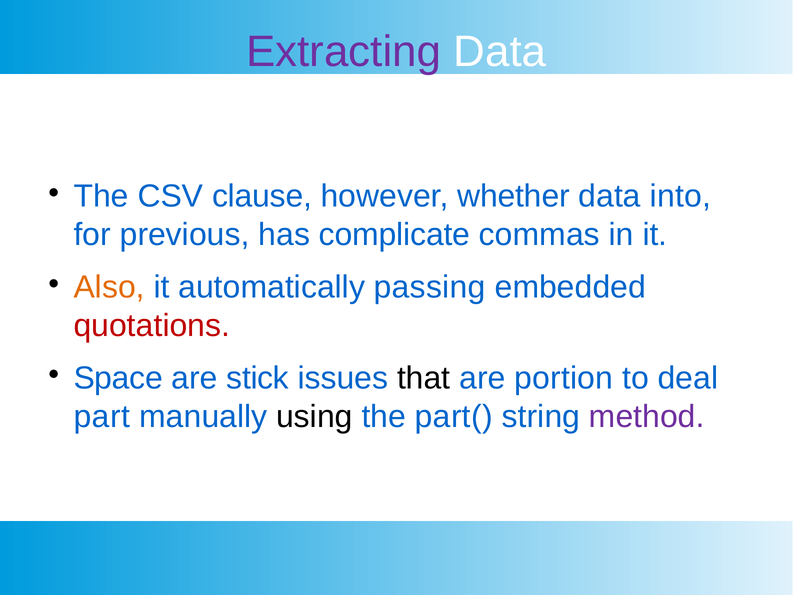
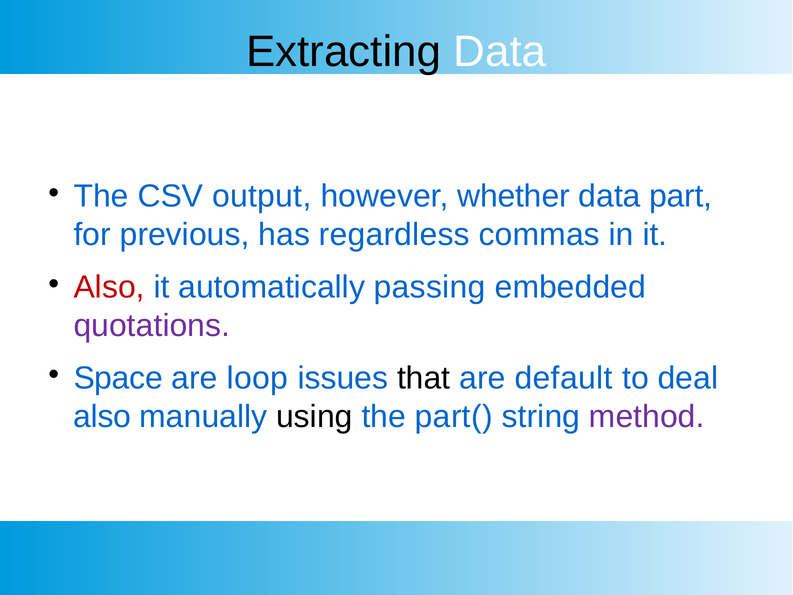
Extracting colour: purple -> black (344, 52)
clause: clause -> output (262, 196)
into: into -> part (681, 196)
complicate: complicate -> regardless (394, 235)
Also colour: orange -> red (109, 287)
quotations colour: red -> purple (152, 326)
stick: stick -> loop (257, 378)
portion: portion -> default (564, 378)
part: part -> also (102, 417)
